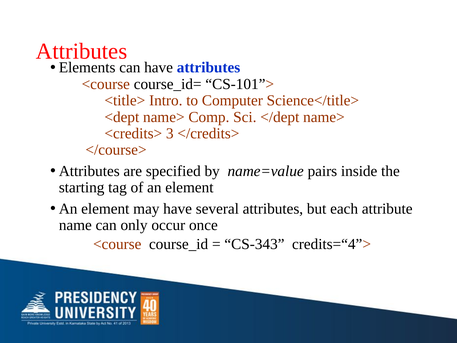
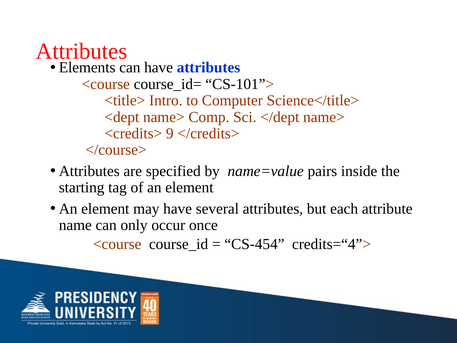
3: 3 -> 9 (170, 133)
CS-343: CS-343 -> CS-454 (254, 244)
